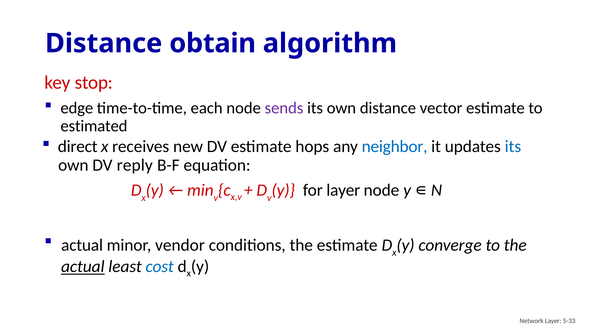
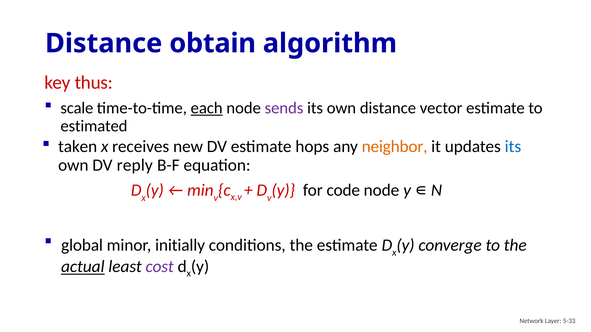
stop: stop -> thus (94, 83)
edge: edge -> scale (77, 108)
each underline: none -> present (207, 108)
direct: direct -> taken (78, 147)
neighbor colour: blue -> orange (395, 147)
for layer: layer -> code (343, 190)
actual: actual -> global (82, 245)
vendor: vendor -> initially (180, 245)
cost colour: blue -> purple (160, 267)
